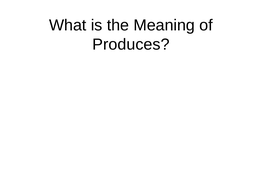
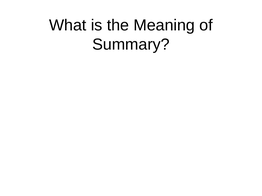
Produces: Produces -> Summary (131, 45)
